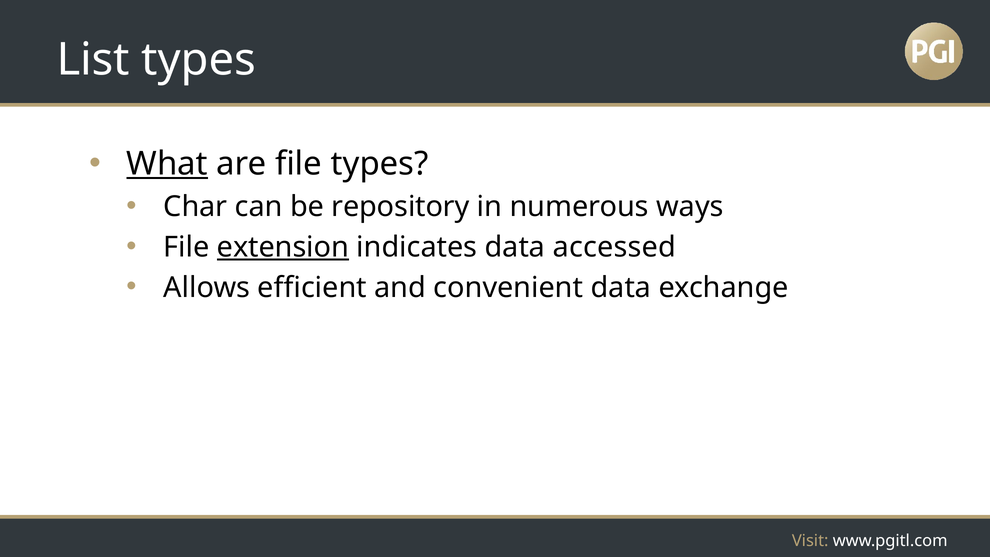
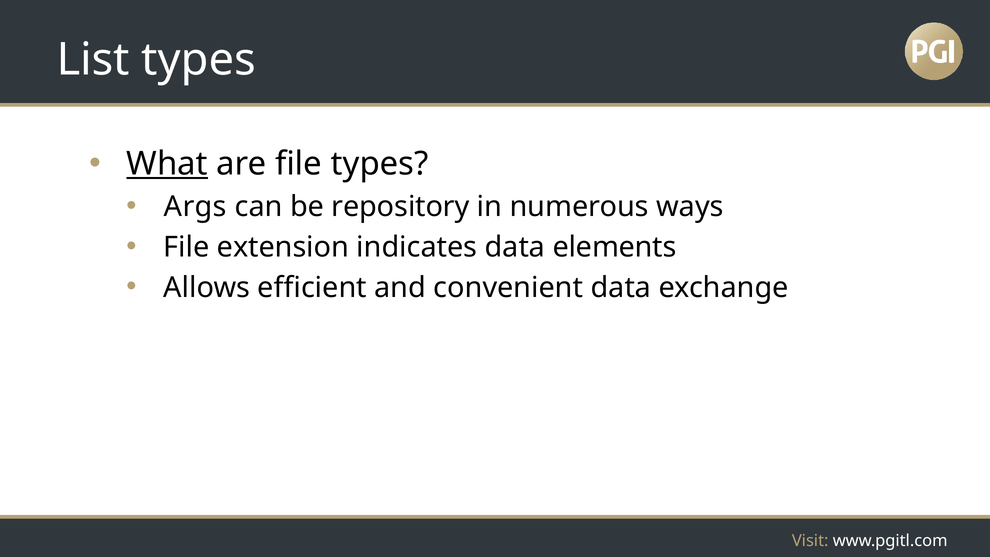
Char: Char -> Args (195, 207)
extension underline: present -> none (283, 247)
accessed: accessed -> elements (615, 247)
